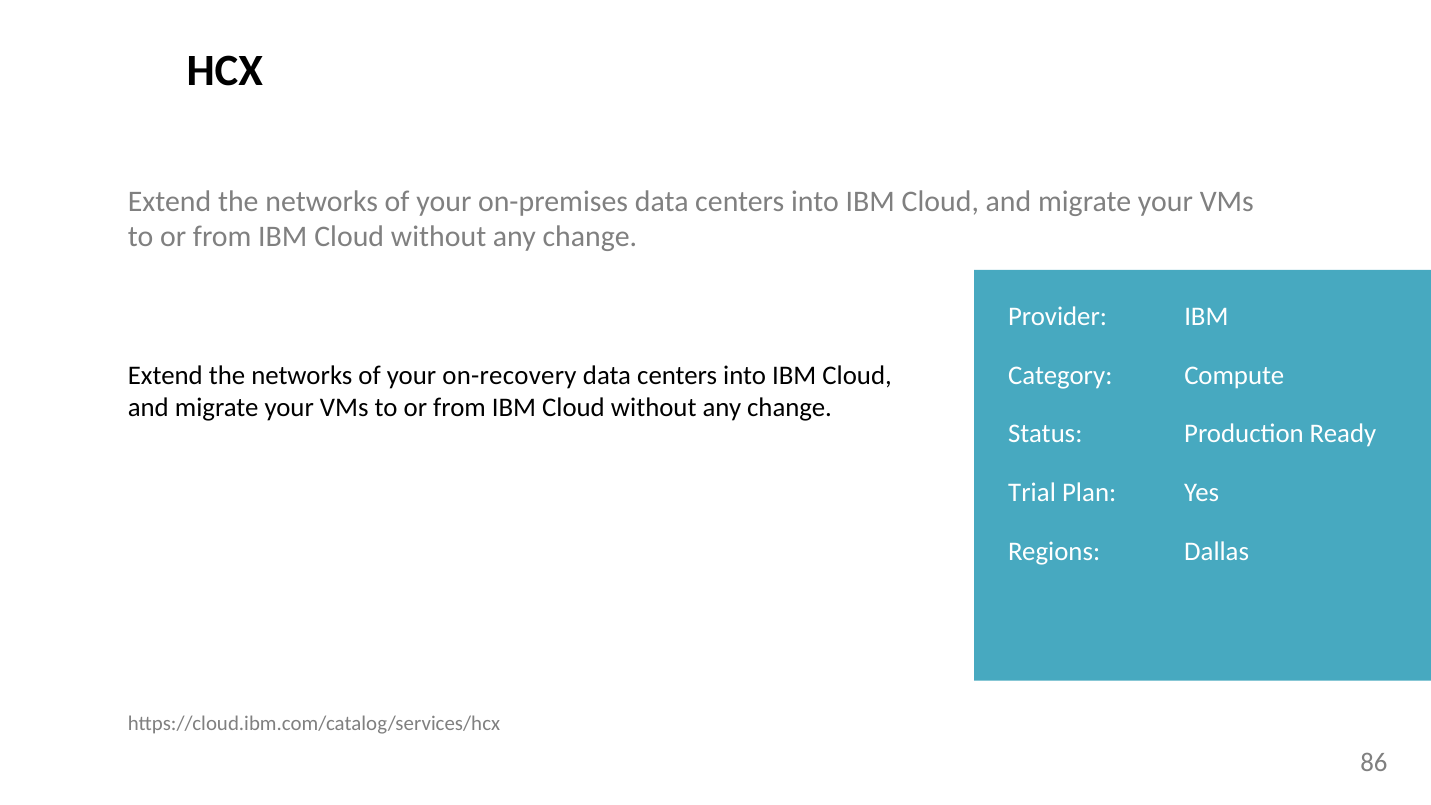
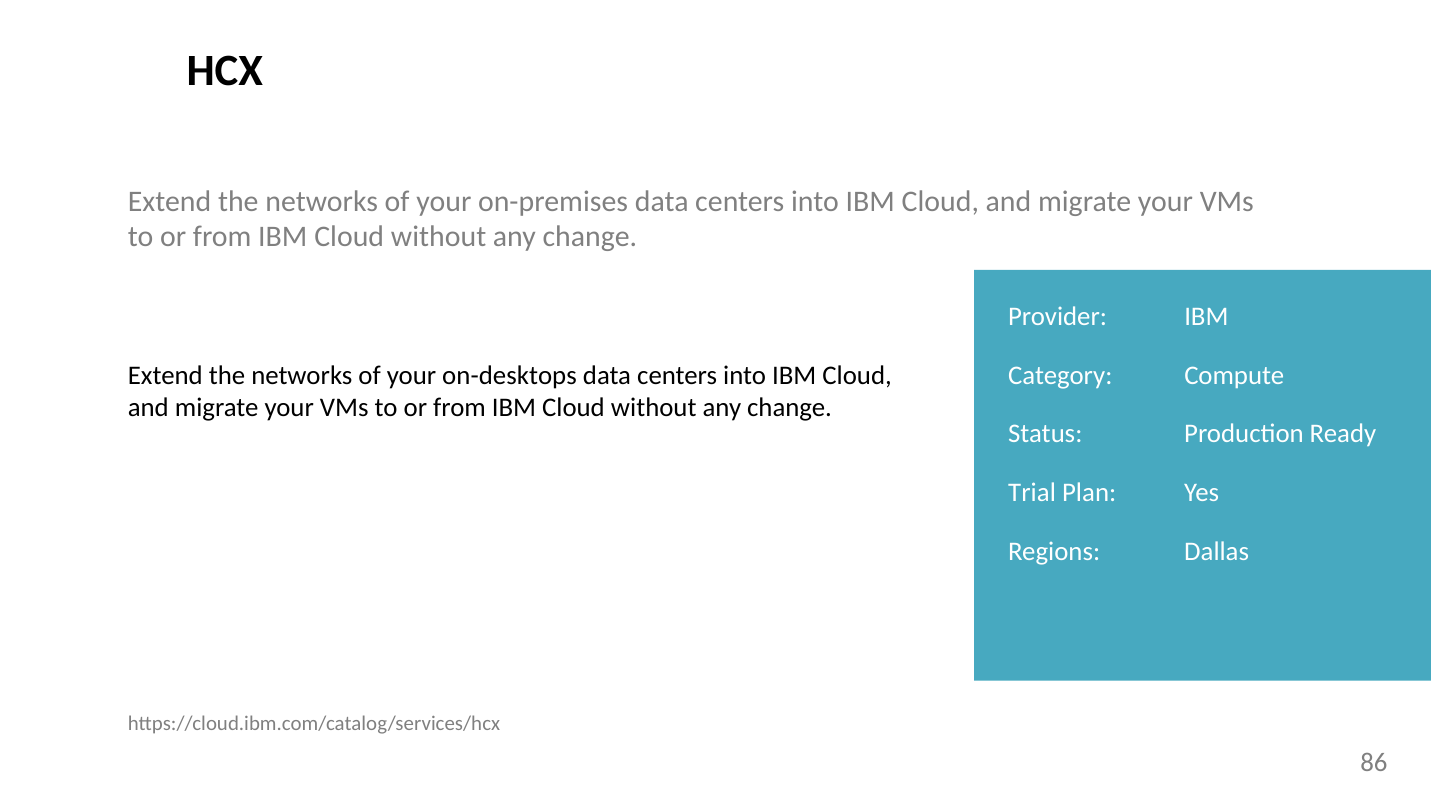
on-recovery: on-recovery -> on-desktops (510, 375)
